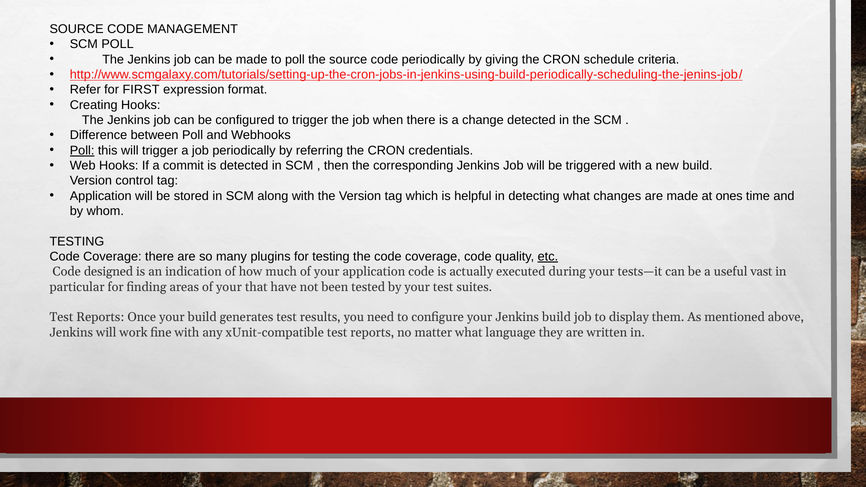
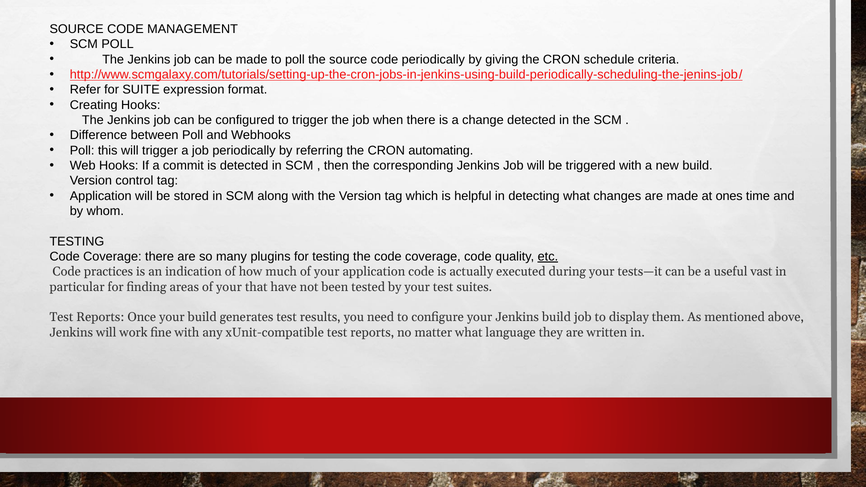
FIRST: FIRST -> SUITE (141, 90)
Poll underline: present -> none (82, 150)
credentials: credentials -> automating (441, 150)
designed: designed -> practices (108, 272)
